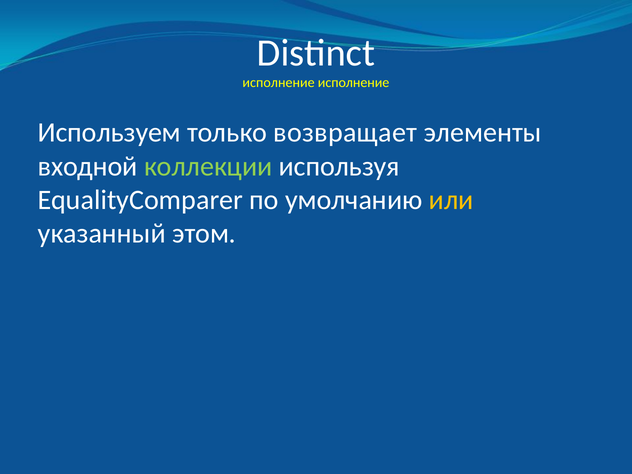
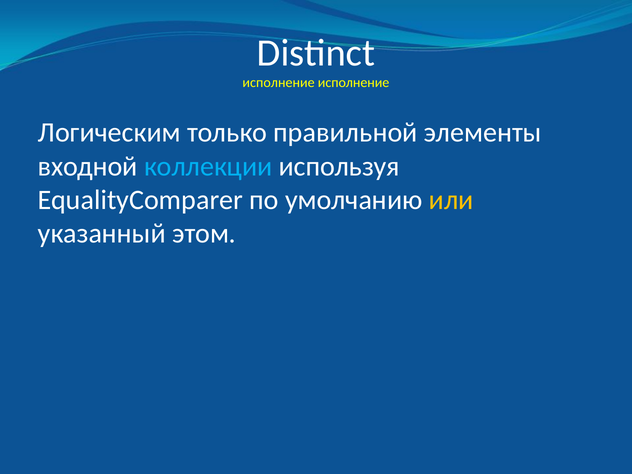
Используем: Используем -> Логическим (109, 133)
возвращает: возвращает -> правильной (345, 133)
коллекции colour: light green -> light blue (208, 166)
